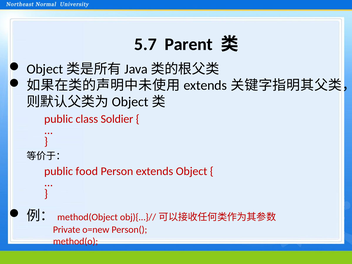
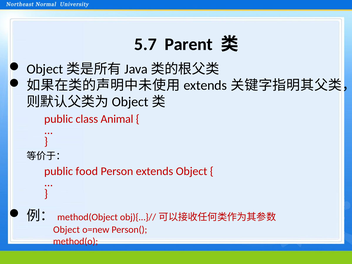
Soldier: Soldier -> Animal (117, 119)
Private: Private -> Object (67, 230)
